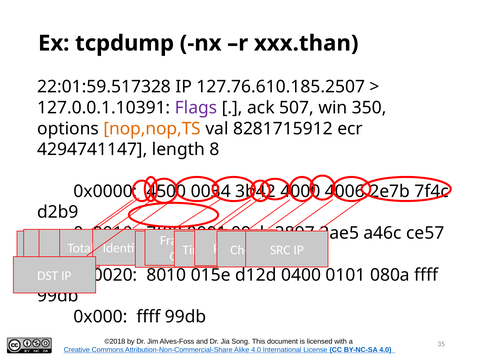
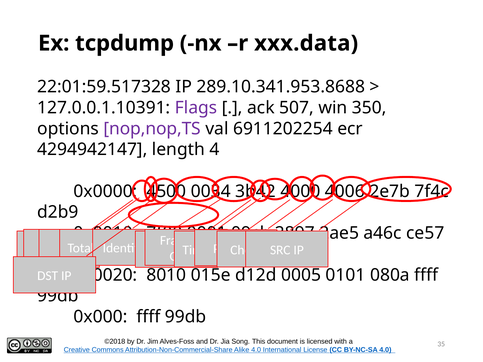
xxx.than: xxx.than -> xxx.data (306, 43)
127.76.610.185.2507: 127.76.610.185.2507 -> 289.10.341.953.8688 (281, 87)
nop,nop,TS colour: orange -> purple (152, 129)
8281715912: 8281715912 -> 6911202254 (283, 129)
4294741147: 4294741147 -> 4294942147 (92, 150)
8: 8 -> 4 (214, 150)
0400: 0400 -> 0005 (301, 275)
